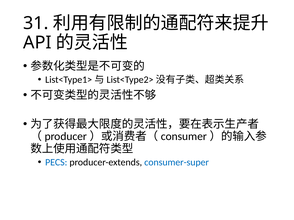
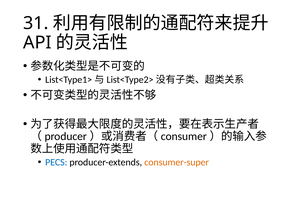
consumer-super colour: blue -> orange (177, 163)
